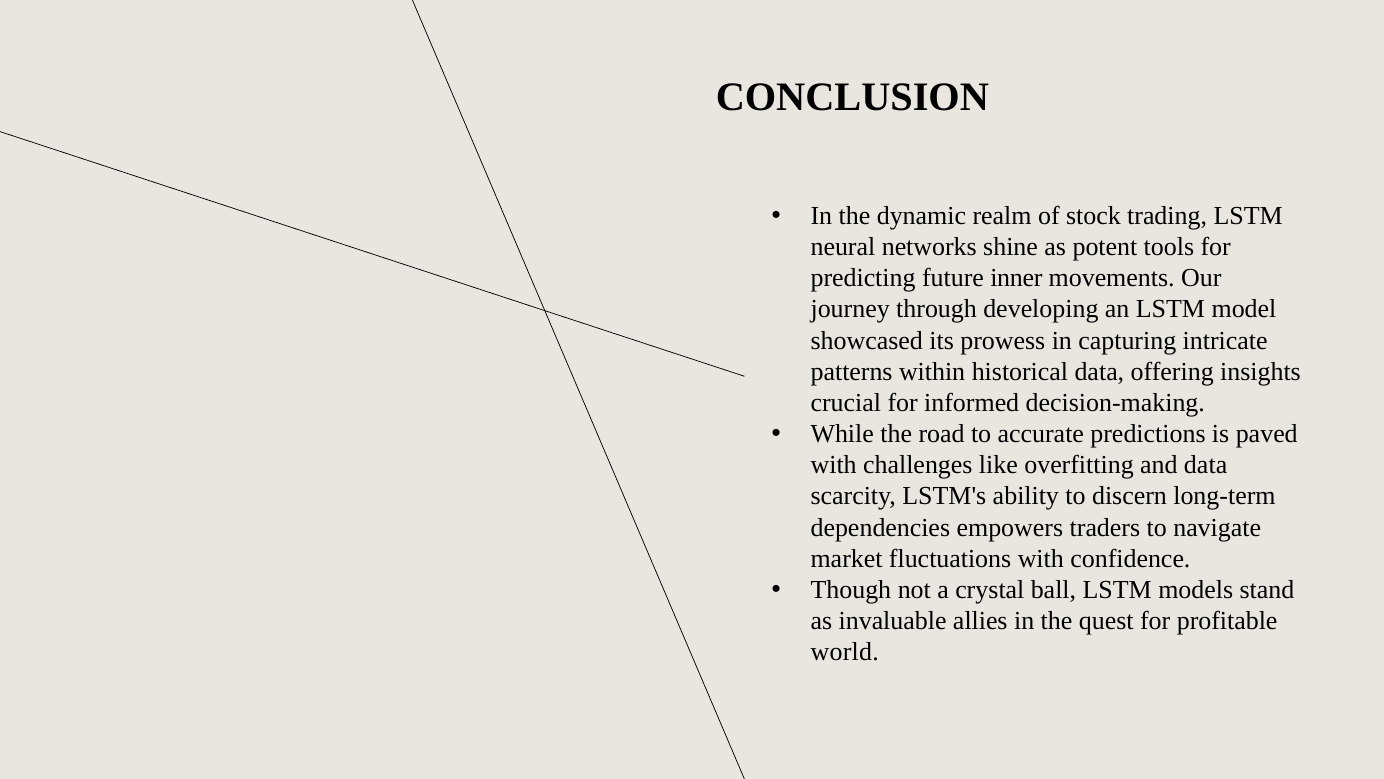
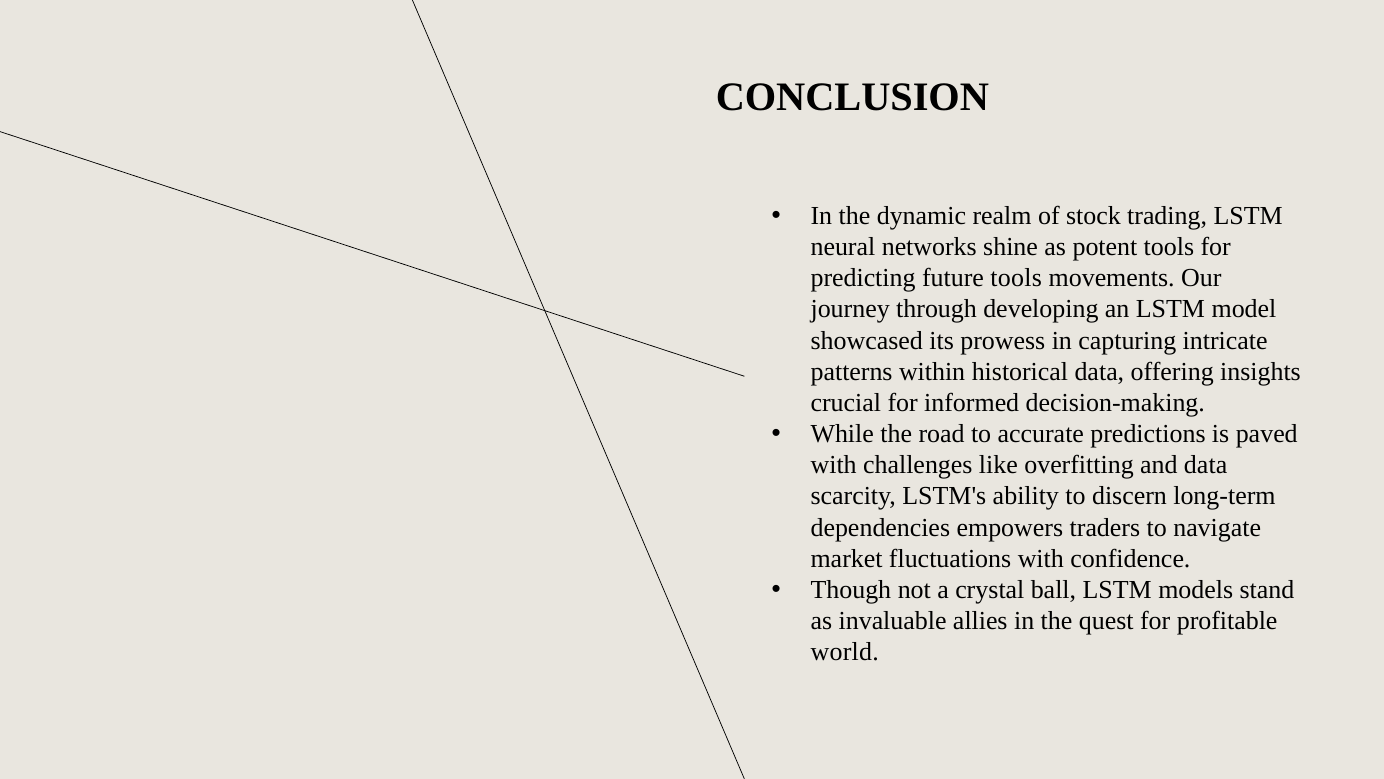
future inner: inner -> tools (1016, 278)
